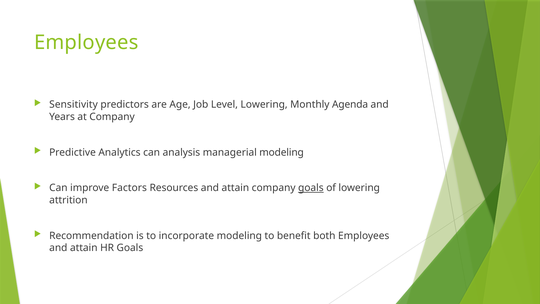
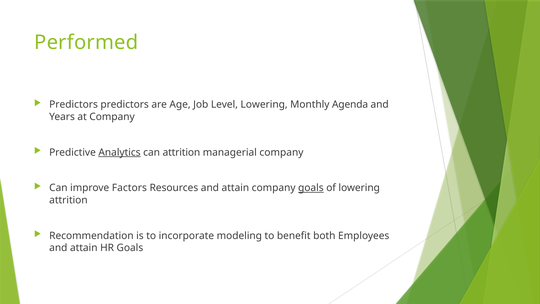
Employees: Employees -> Performed (86, 43)
Sensitivity: Sensitivity -> Predictors (74, 105)
Analytics underline: none -> present (120, 152)
can analysis: analysis -> attrition (181, 152)
managerial modeling: modeling -> company (281, 152)
